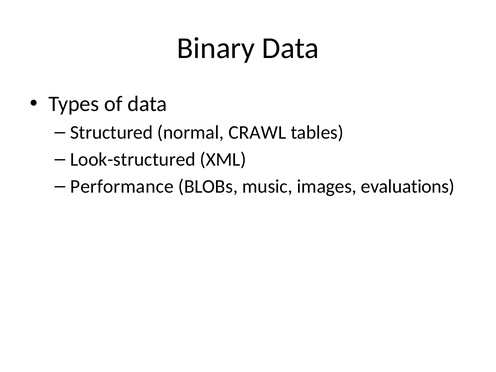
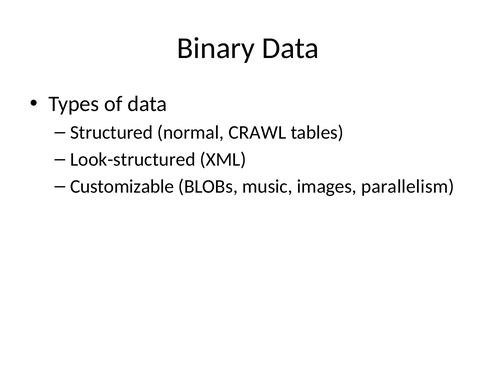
Performance: Performance -> Customizable (122, 187)
evaluations: evaluations -> parallelism (408, 187)
